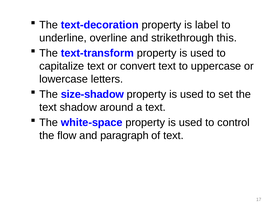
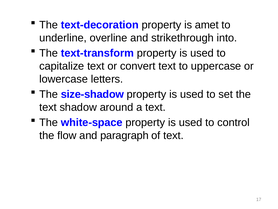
label: label -> amet (207, 25)
this: this -> into (227, 38)
